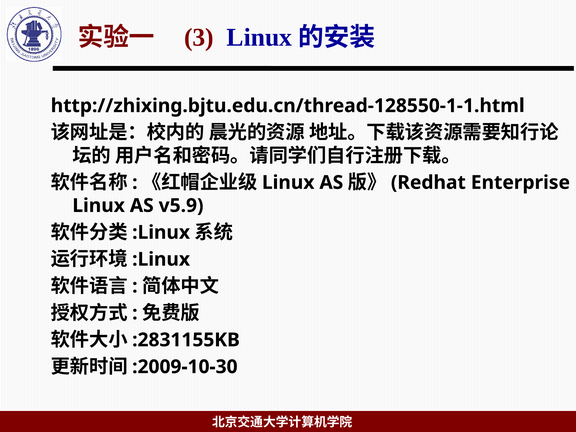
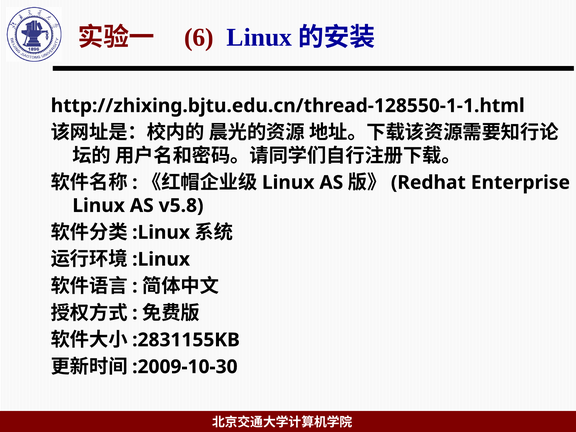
3: 3 -> 6 (199, 37)
v5.9: v5.9 -> v5.8 (181, 206)
